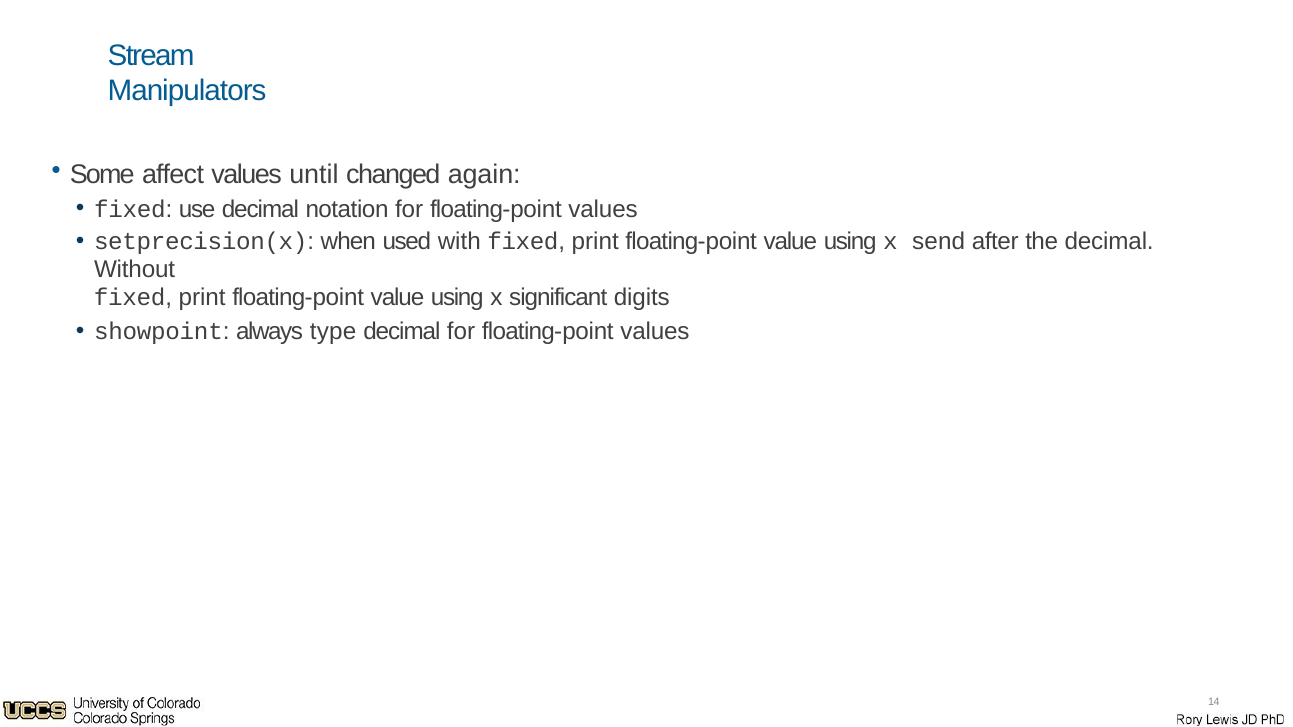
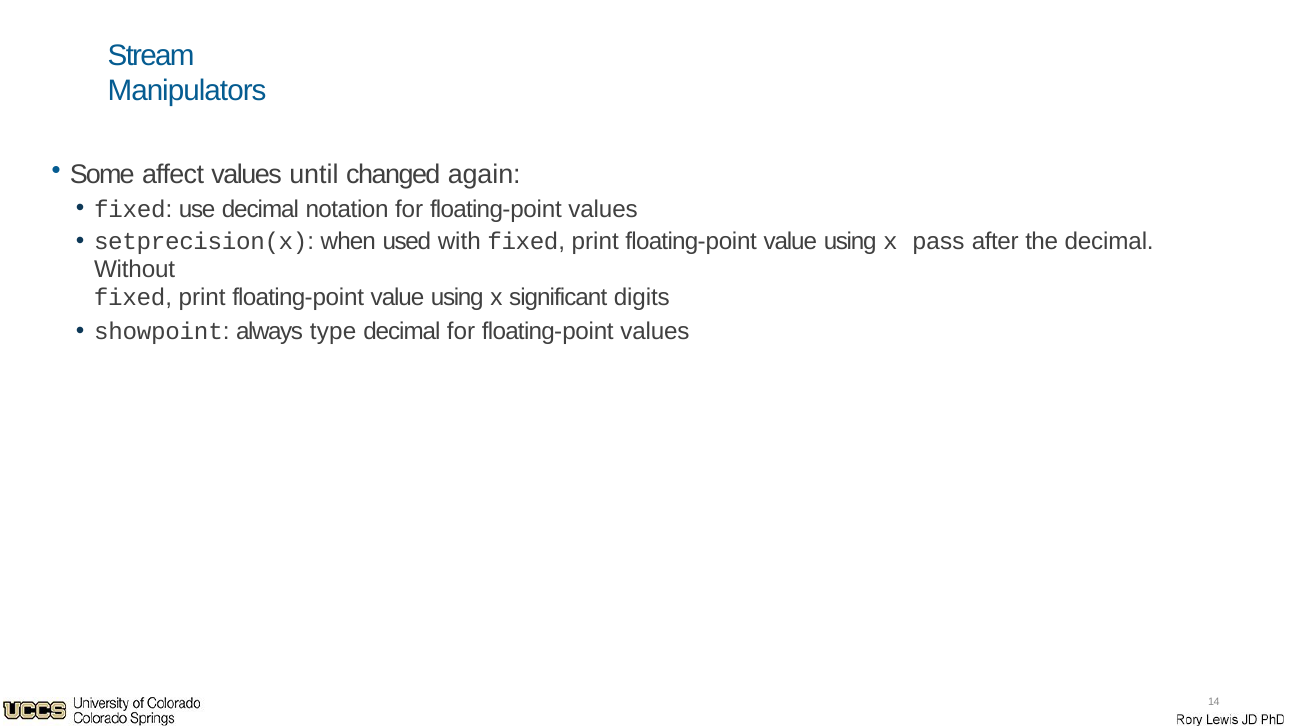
send: send -> pass (939, 242)
